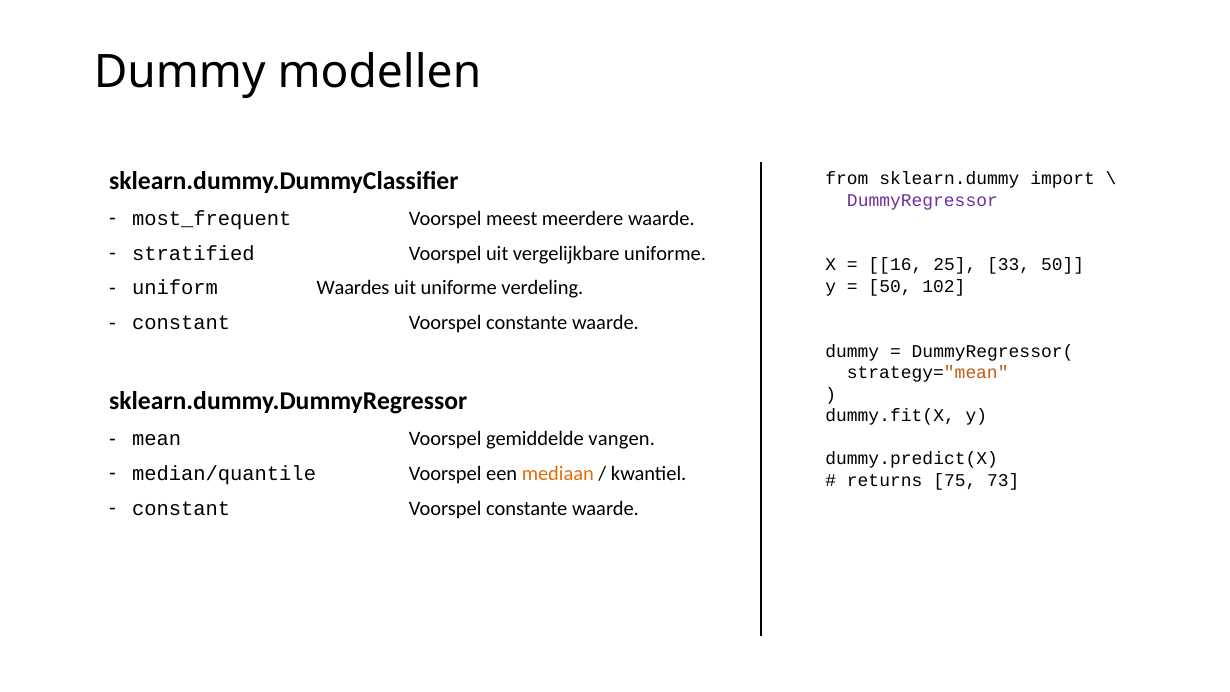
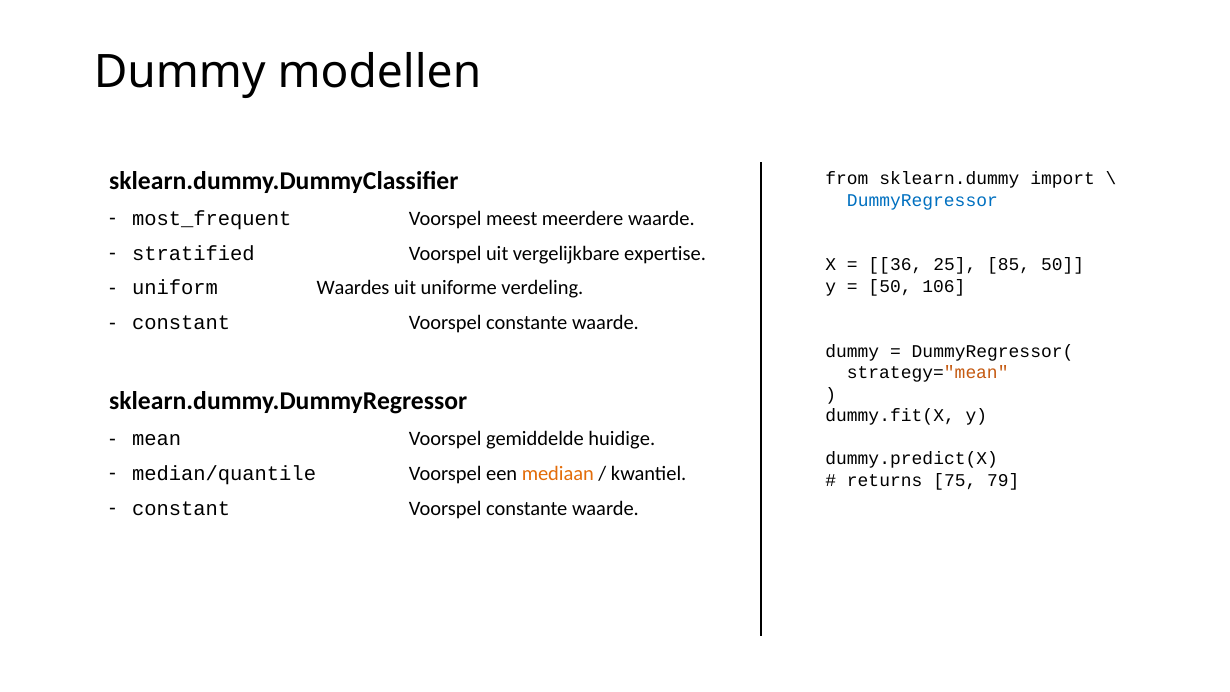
DummyRegressor colour: purple -> blue (922, 200)
vergelijkbare uniforme: uniforme -> expertise (665, 253)
16: 16 -> 36 (895, 265)
33: 33 -> 85 (1009, 265)
102: 102 -> 106 (944, 287)
vangen: vangen -> huidige (622, 439)
73: 73 -> 79 (1003, 480)
